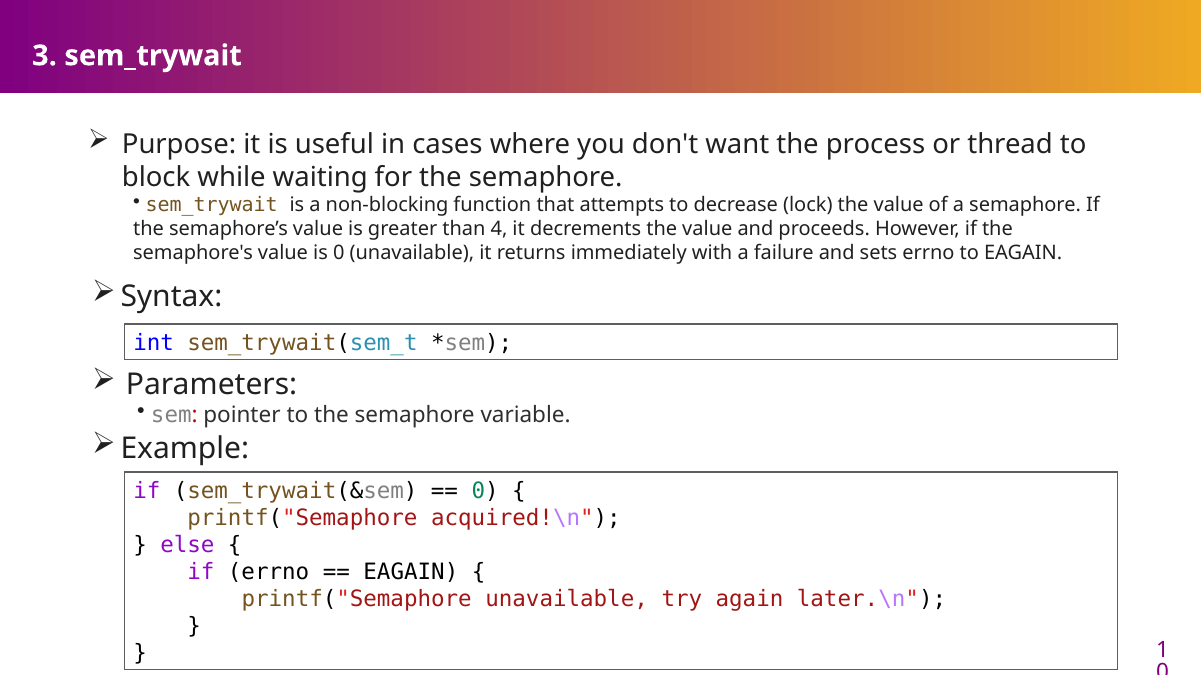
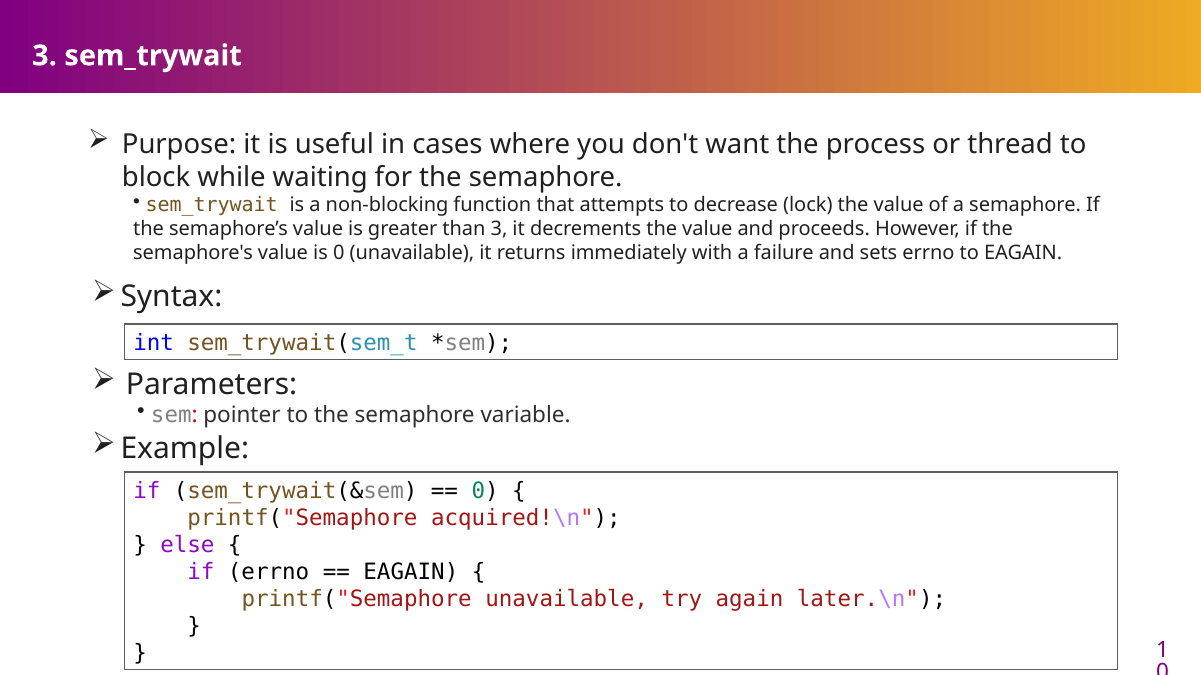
than 4: 4 -> 3 (499, 230)
